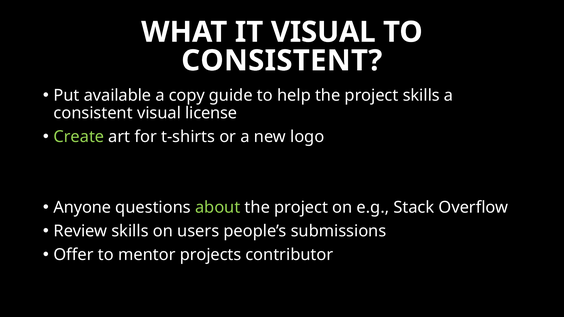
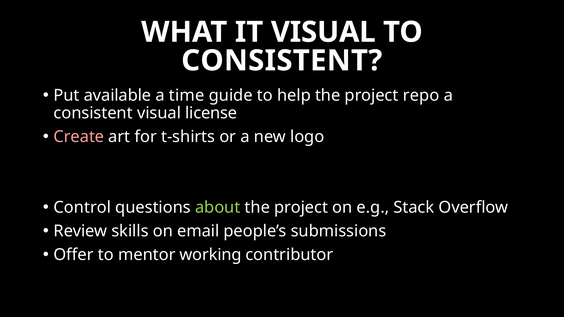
copy: copy -> time (187, 95)
project skills: skills -> repo (421, 95)
Create colour: light green -> pink (79, 137)
Anyone: Anyone -> Control (82, 208)
users: users -> email (198, 231)
projects: projects -> working (211, 255)
